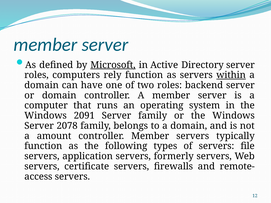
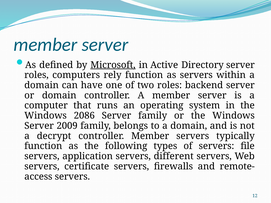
within underline: present -> none (231, 75)
2091: 2091 -> 2086 (84, 116)
2078: 2078 -> 2009 (67, 126)
amount: amount -> decrypt (54, 136)
formerly: formerly -> different (174, 156)
